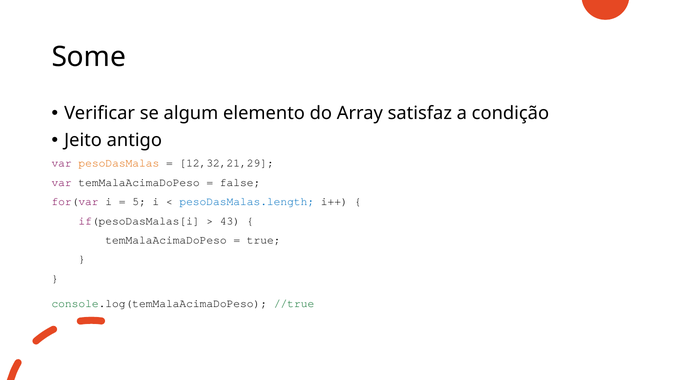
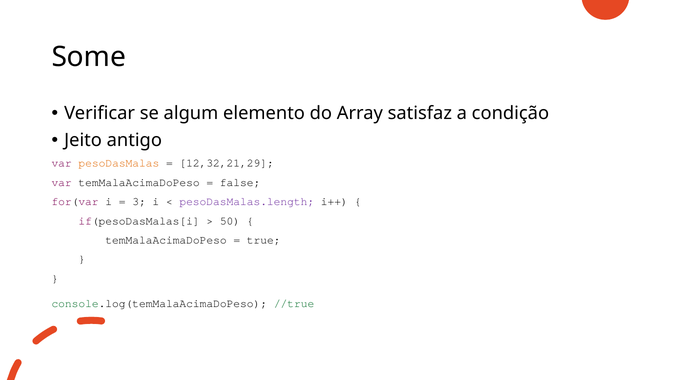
5: 5 -> 3 (139, 202)
pesoDasMalas.length colour: blue -> purple (247, 202)
43: 43 -> 50 (230, 221)
